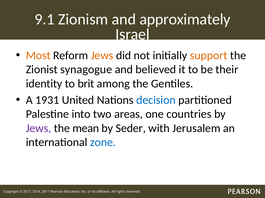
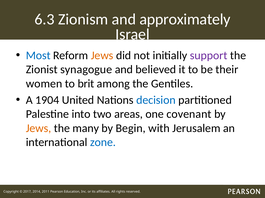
9.1: 9.1 -> 6.3 (45, 19)
Most colour: orange -> blue (38, 56)
support colour: orange -> purple (209, 56)
identity: identity -> women (44, 84)
1931: 1931 -> 1904 (47, 100)
countries: countries -> covenant (189, 115)
Jews colour: purple -> orange (39, 129)
mean: mean -> many (86, 129)
Seder: Seder -> Begin (131, 129)
